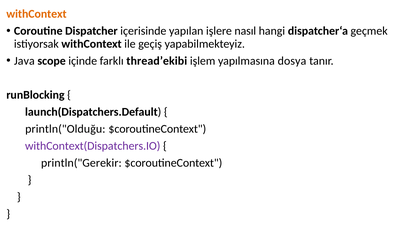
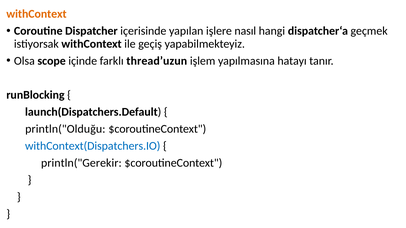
Java: Java -> Olsa (24, 61)
thread’ekibi: thread’ekibi -> thread’uzun (157, 61)
dosya: dosya -> hatayı (292, 61)
withContext(Dispatchers.IO colour: purple -> blue (93, 146)
